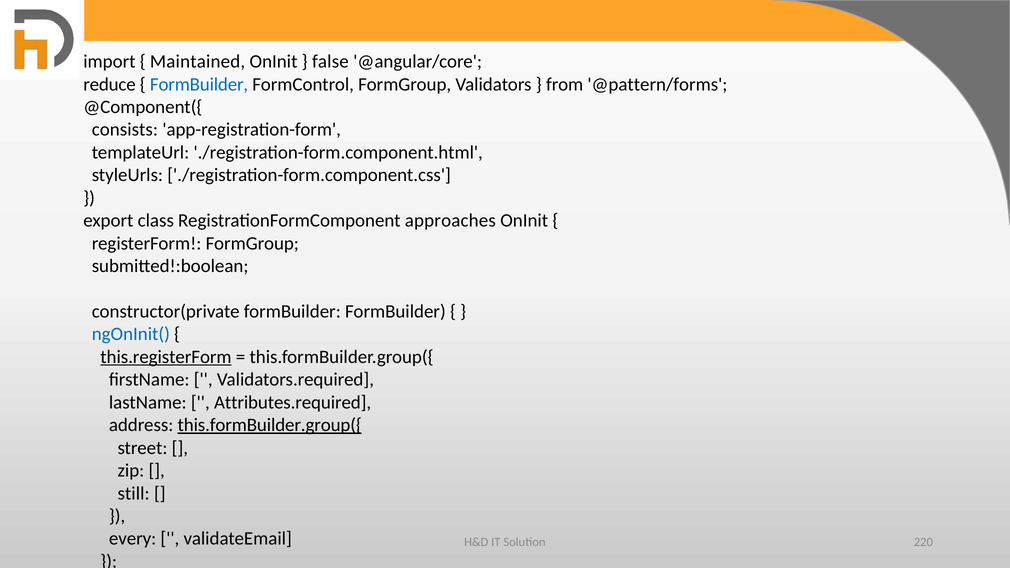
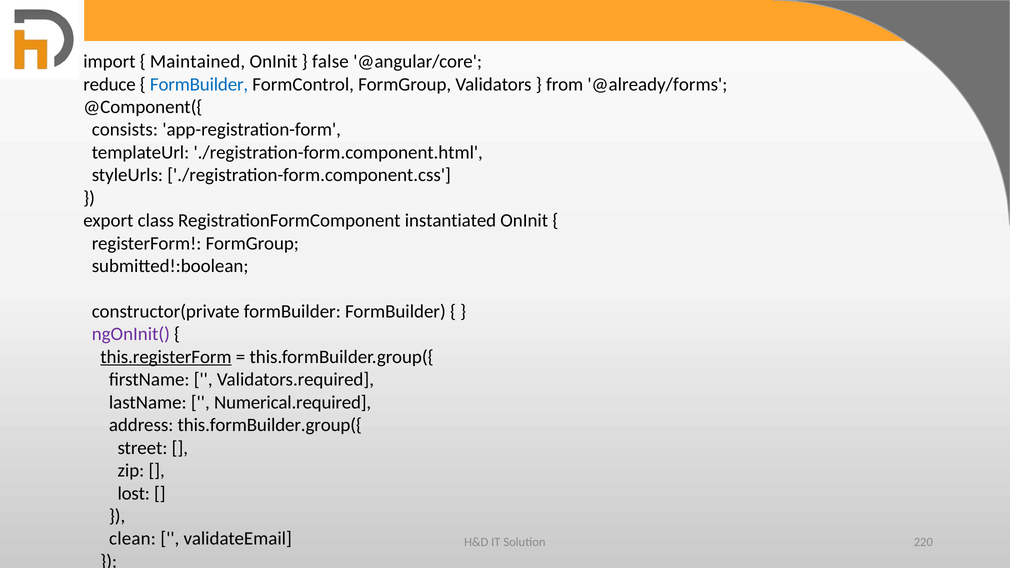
@pattern/forms: @pattern/forms -> @already/forms (657, 84)
approaches: approaches -> instantiated (450, 221)
ngOnInit( colour: blue -> purple (131, 334)
Attributes.required: Attributes.required -> Numerical.required (293, 402)
this.formBuilder.group({ underline: present -> none (270, 425)
still: still -> lost (134, 493)
every: every -> clean (132, 539)
